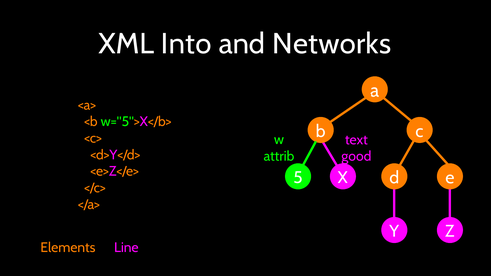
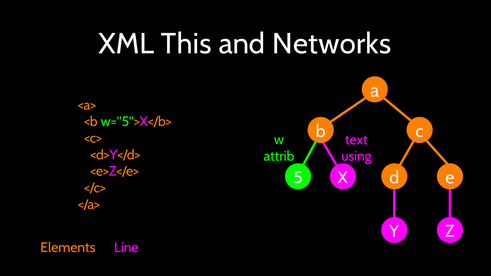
Into: Into -> This (186, 44)
good: good -> using (356, 157)
